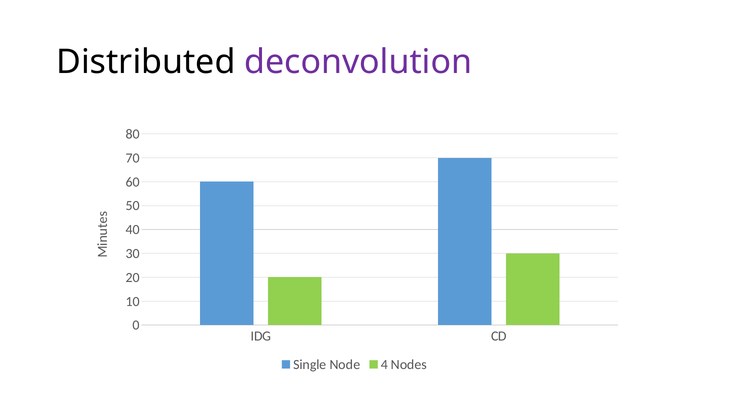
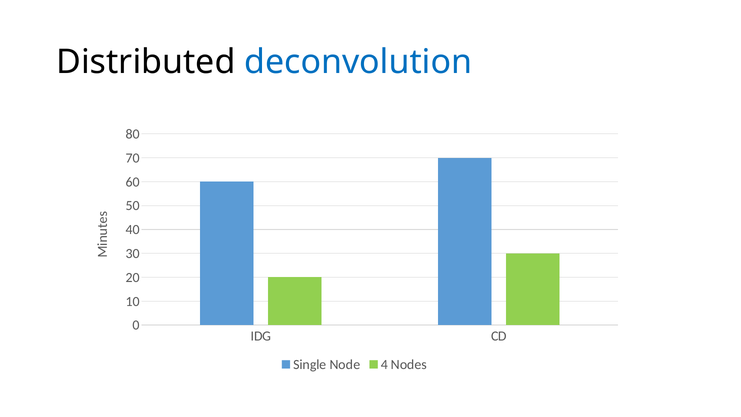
deconvolution colour: purple -> blue (358, 62)
